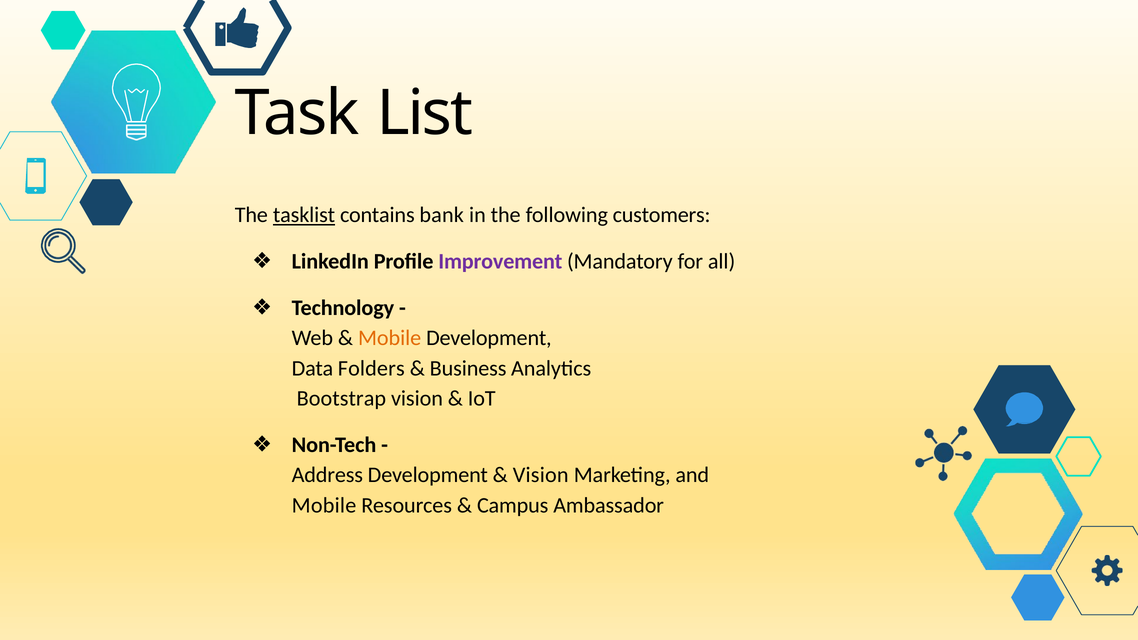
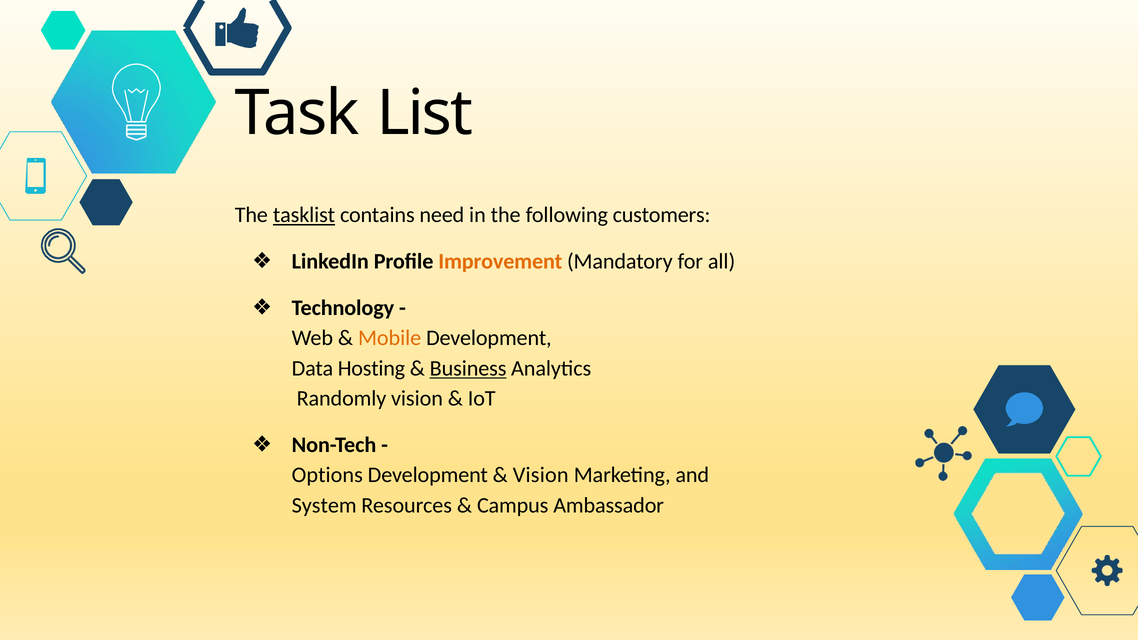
bank: bank -> need (442, 215)
Improvement colour: purple -> orange (500, 261)
Folders: Folders -> Hosting (371, 368)
Business underline: none -> present (468, 368)
Bootstrap: Bootstrap -> Randomly (341, 399)
Address: Address -> Options (327, 475)
Mobile: Mobile -> System (324, 505)
